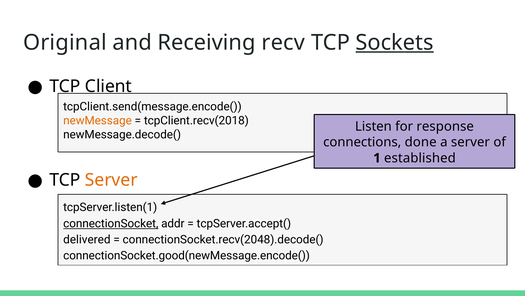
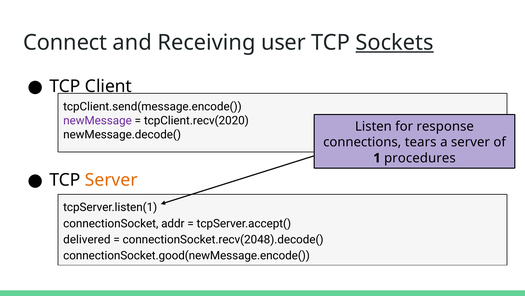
Original: Original -> Connect (65, 42)
recv: recv -> user (283, 42)
newMessage colour: orange -> purple (98, 120)
tcpClient.recv(2018: tcpClient.recv(2018 -> tcpClient.recv(2020 (196, 120)
done: done -> tears (421, 142)
established: established -> procedures (420, 158)
connectionSocket underline: present -> none (111, 223)
